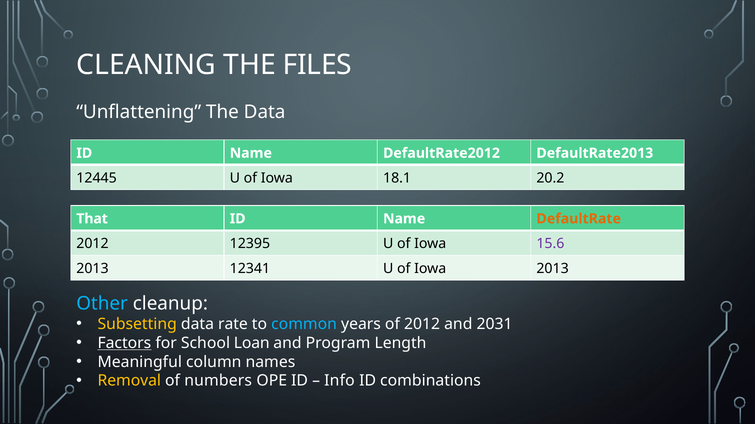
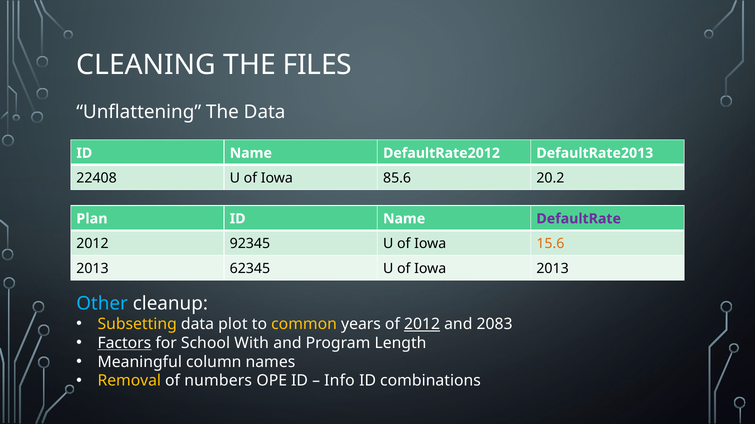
12445: 12445 -> 22408 (97, 178)
18.1: 18.1 -> 85.6 (397, 178)
That: That -> Plan (92, 219)
DefaultRate colour: orange -> purple (579, 219)
12395: 12395 -> 92345 (250, 244)
15.6 colour: purple -> orange (550, 244)
12341: 12341 -> 62345 (250, 269)
rate: rate -> plot (233, 325)
common colour: light blue -> yellow (304, 325)
2012 underline: none -> present (422, 325)
2031: 2031 -> 2083 (495, 325)
Loan: Loan -> With (252, 344)
